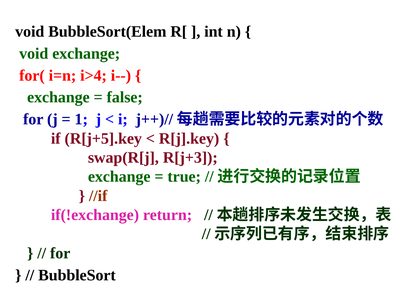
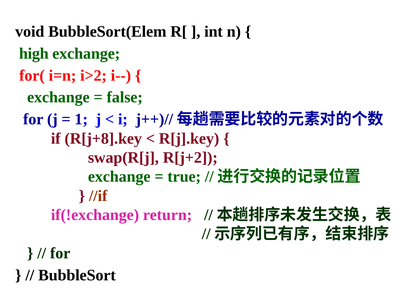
void: void -> high (34, 53)
i>4: i>4 -> i>2 (94, 75)
R[j+5].key: R[j+5].key -> R[j+8].key (103, 138)
R[j+3: R[j+3 -> R[j+2 (190, 157)
